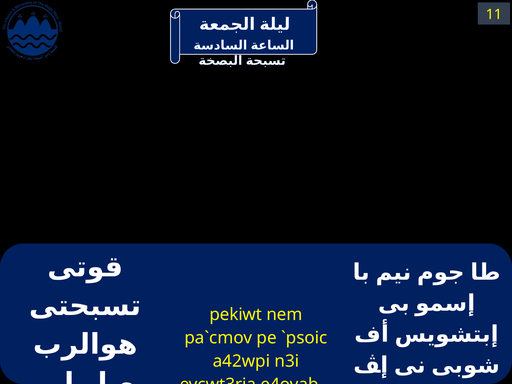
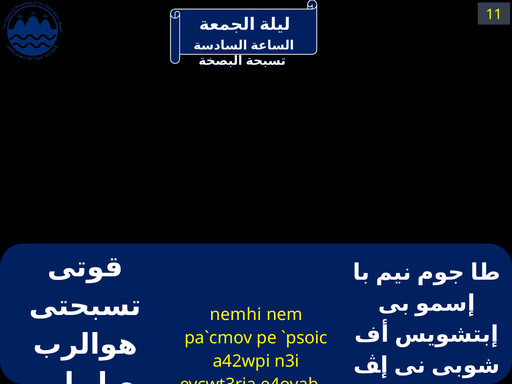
pekiwt: pekiwt -> nemhi (236, 314)
